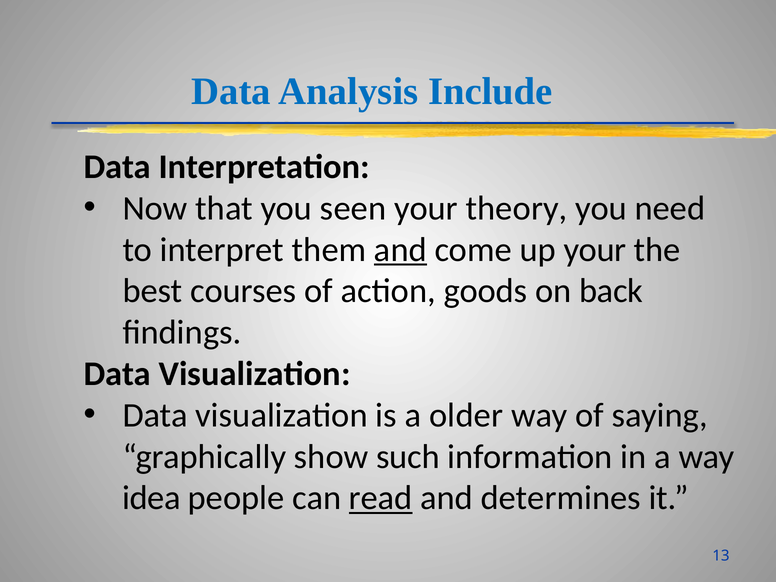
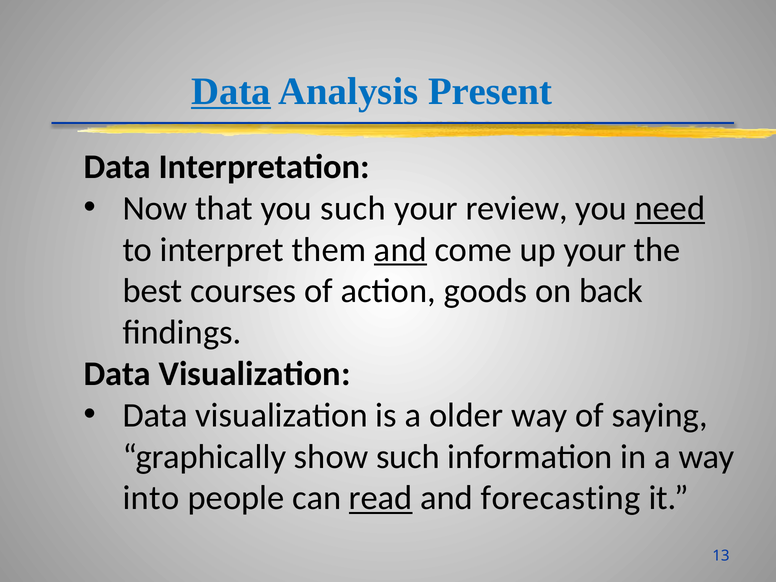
Data underline: none -> present (231, 91)
Include: Include -> Present (490, 91)
you seen: seen -> such (353, 208)
theory: theory -> review (517, 208)
need underline: none -> present (670, 208)
idea: idea -> into (151, 498)
determines: determines -> forecasting (561, 498)
